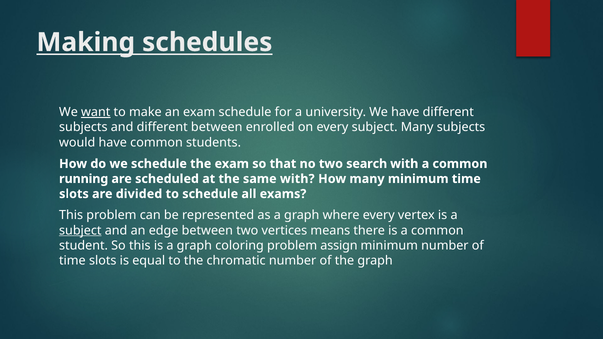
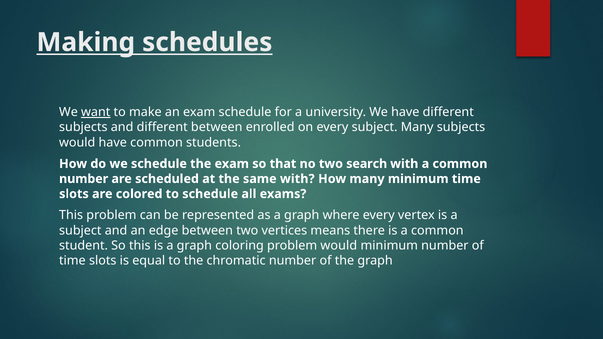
running: running -> number (84, 179)
divided: divided -> colored (139, 194)
subject underline: present -> none (80, 231)
problem assign: assign -> would (339, 246)
